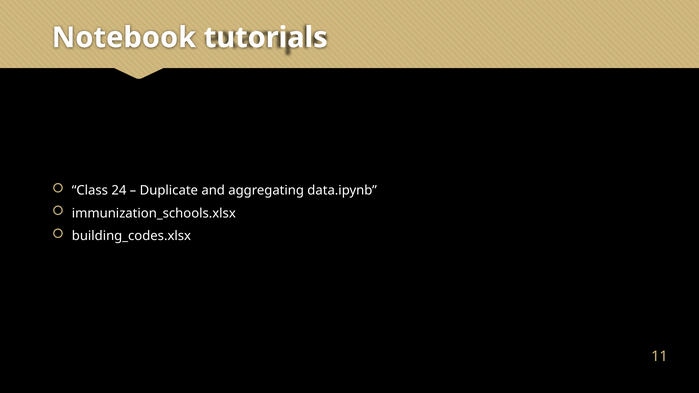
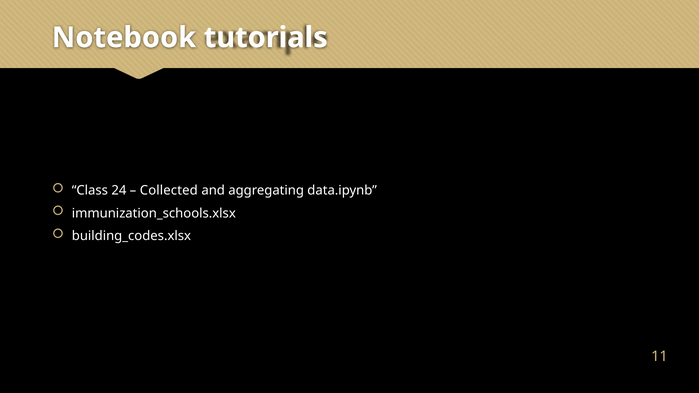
Duplicate: Duplicate -> Collected (169, 191)
